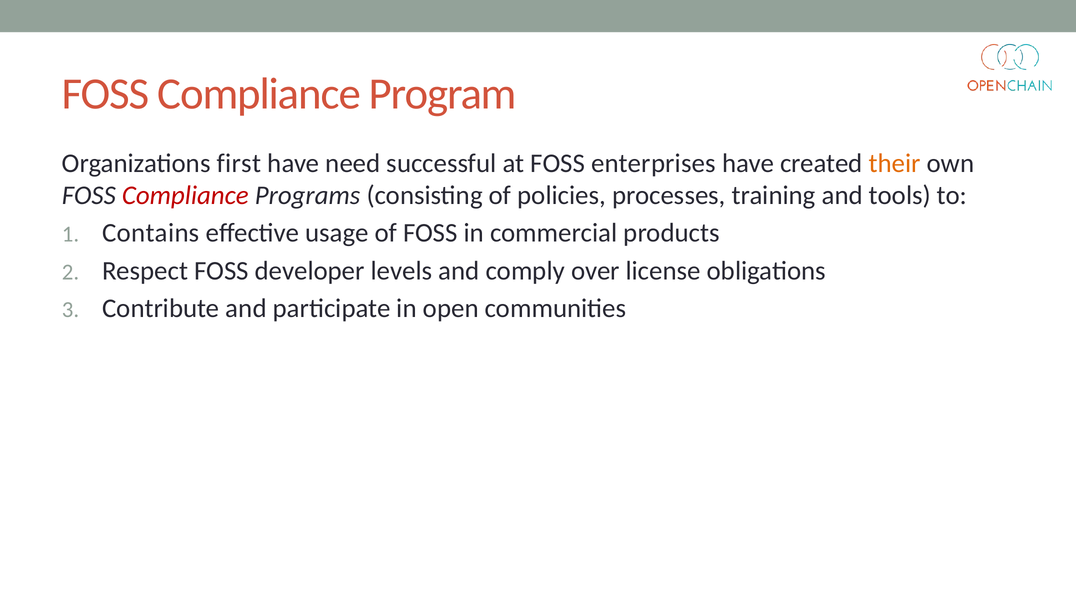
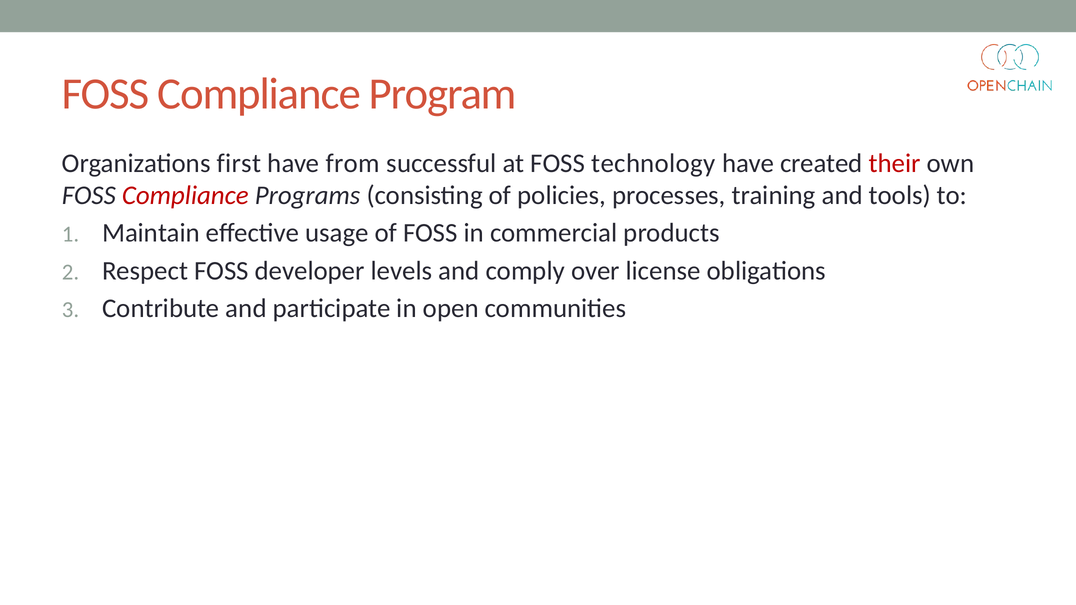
need: need -> from (353, 163)
enterprises: enterprises -> technology (653, 163)
their colour: orange -> red (895, 163)
Contains: Contains -> Maintain (151, 233)
